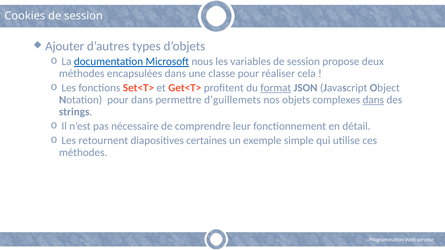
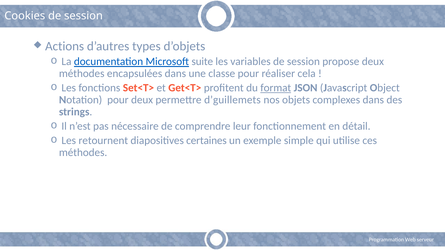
Ajouter: Ajouter -> Actions (65, 46)
nous: nous -> suite (202, 62)
pour dans: dans -> deux (142, 100)
dans underline: present -> none (373, 100)
